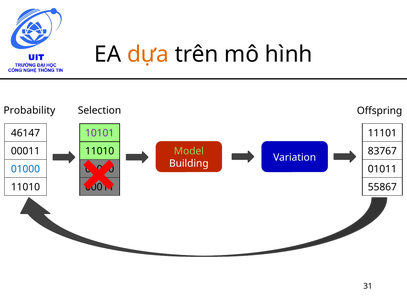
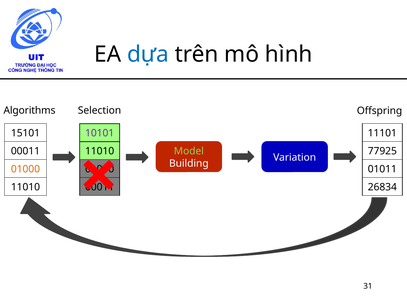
dựa colour: orange -> blue (148, 54)
Probability: Probability -> Algorithms (30, 110)
46147: 46147 -> 15101 (25, 133)
83767: 83767 -> 77925 (382, 151)
01000 colour: blue -> orange (25, 169)
55867: 55867 -> 26834 (382, 187)
